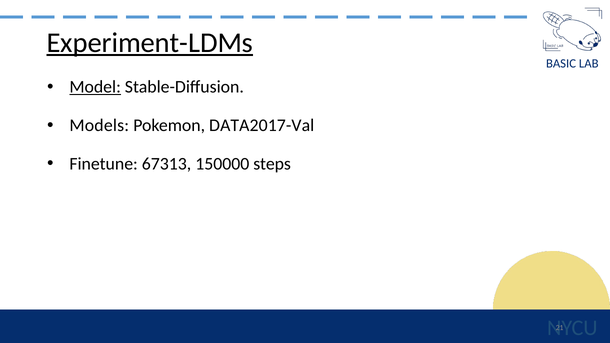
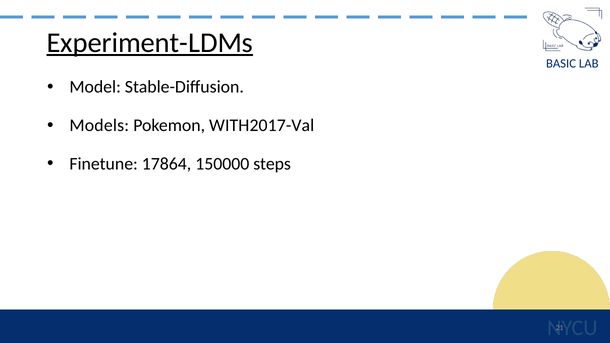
Model underline: present -> none (95, 87)
DATA2017-Val: DATA2017-Val -> WITH2017-Val (262, 125)
67313: 67313 -> 17864 (167, 164)
